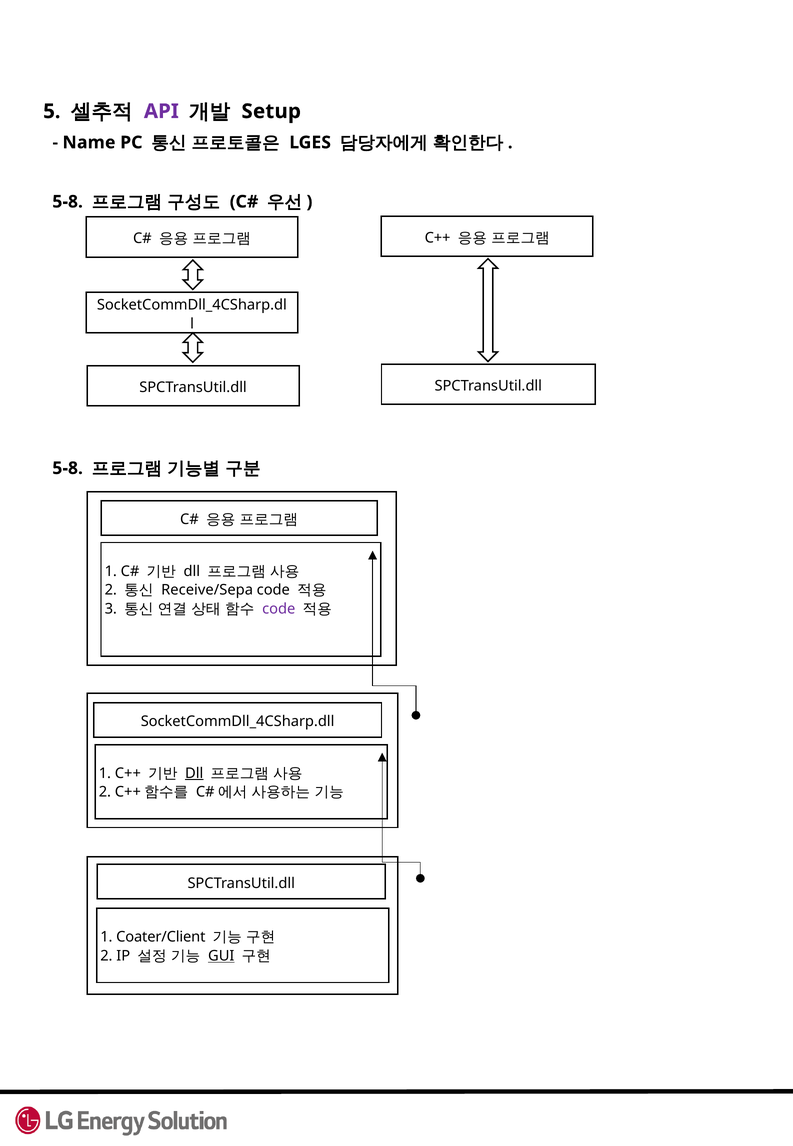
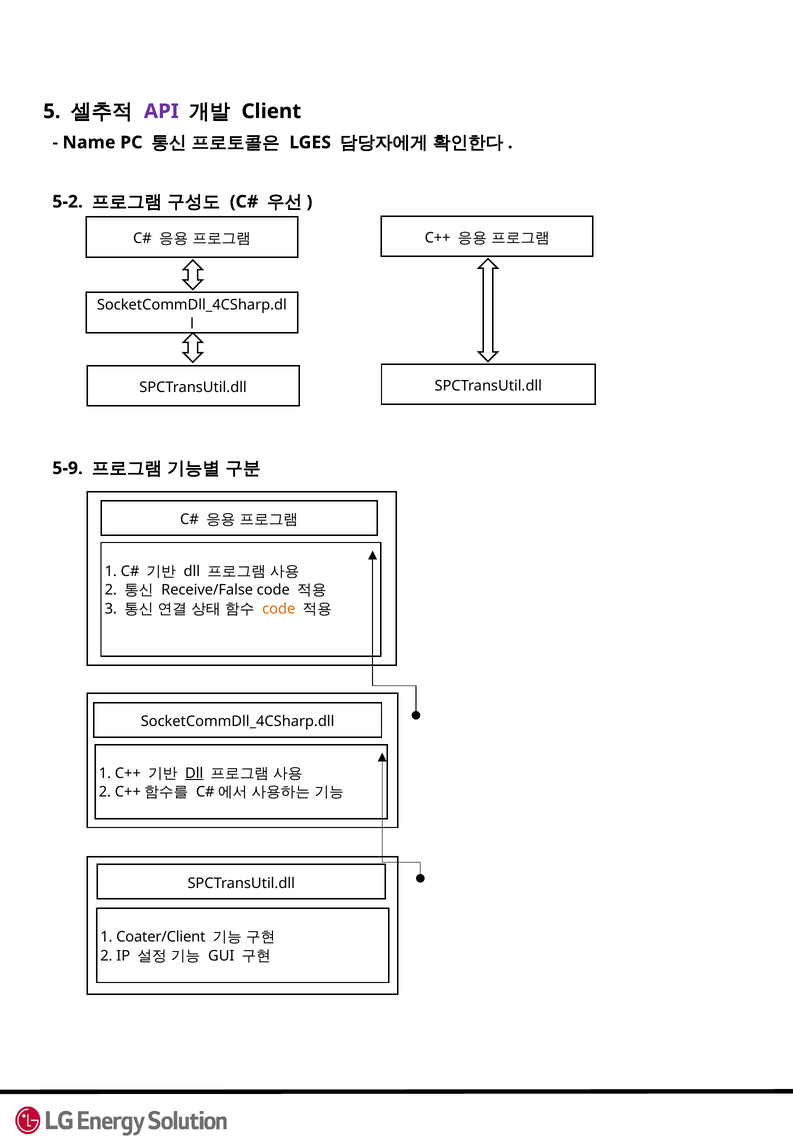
Setup: Setup -> Client (271, 111)
5-8: 5-8 -> 5-2 (68, 202)
5-8: 5-8 -> 5-9 (68, 468)
Receive/Sepa: Receive/Sepa -> Receive/False (207, 590)
code colour: purple -> orange (279, 609)
GUI underline: present -> none (221, 955)
